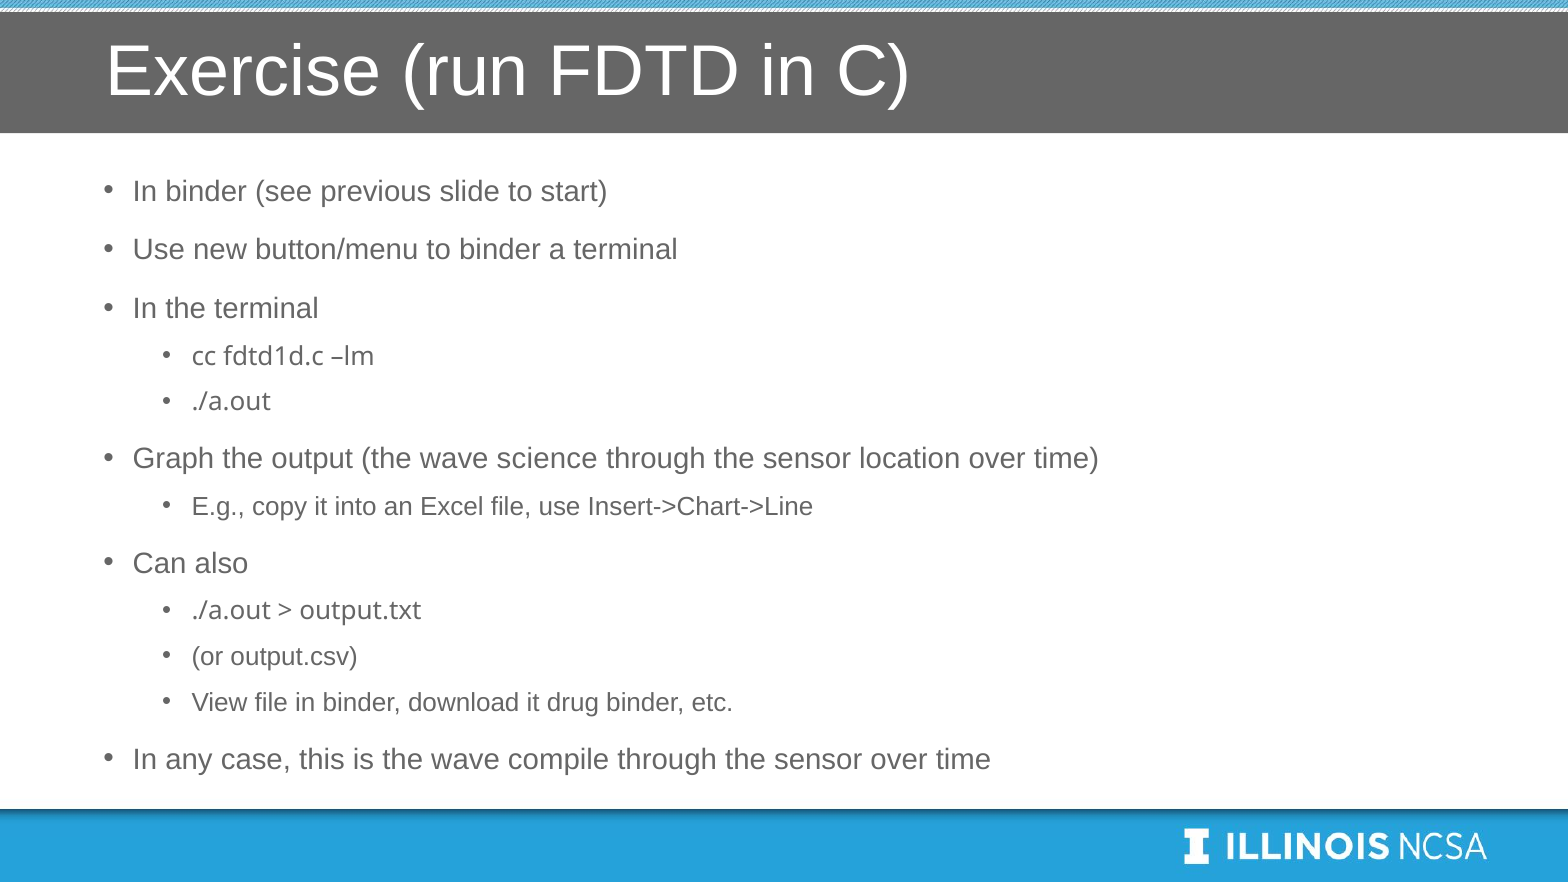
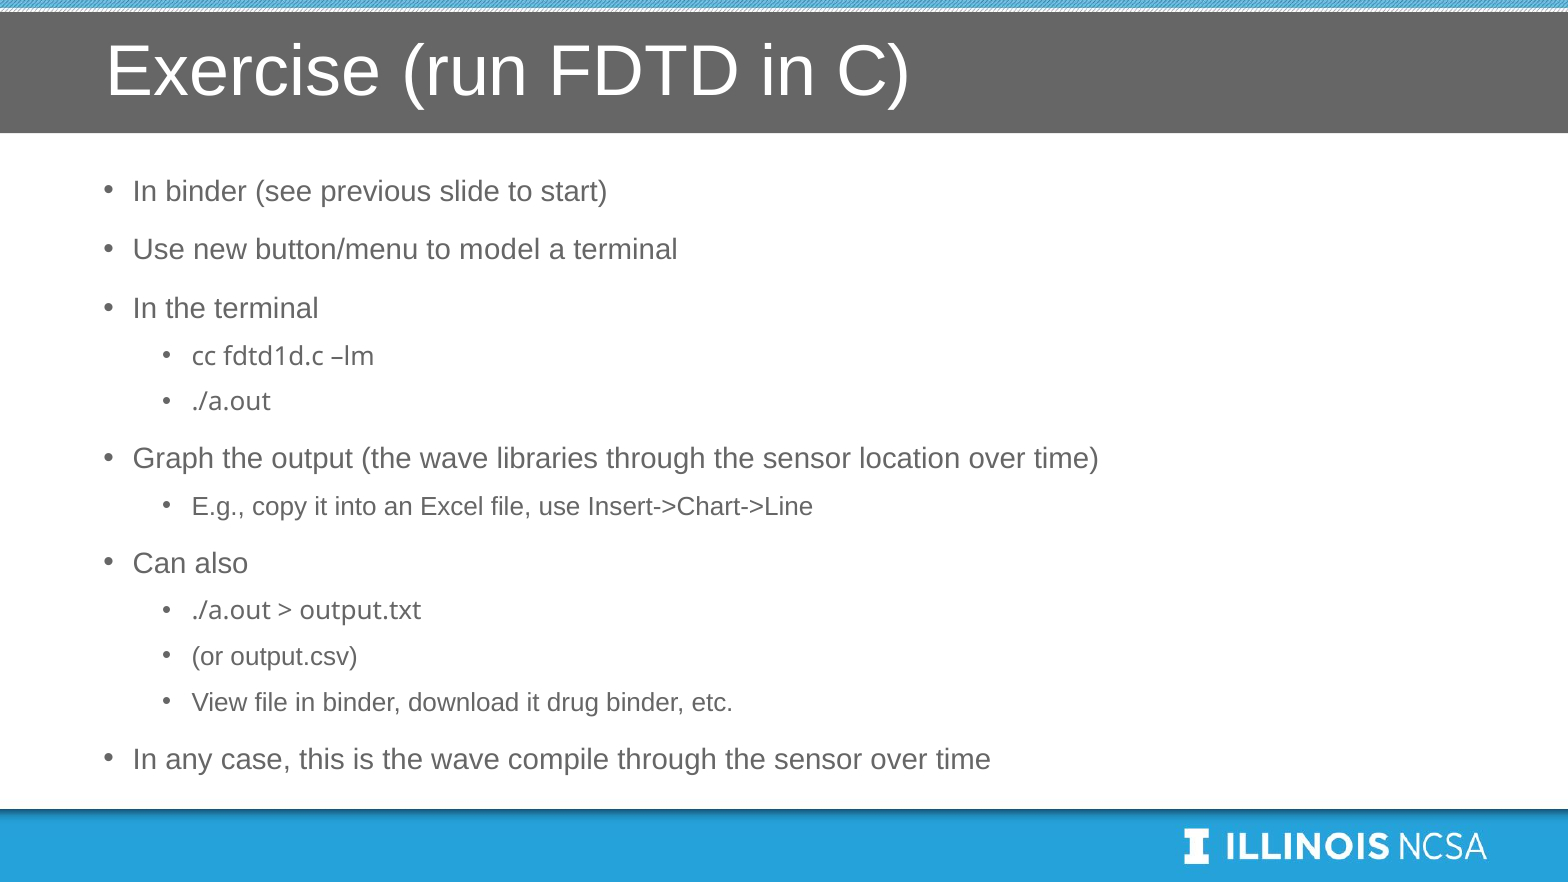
to binder: binder -> model (500, 250)
science: science -> libraries (547, 459)
